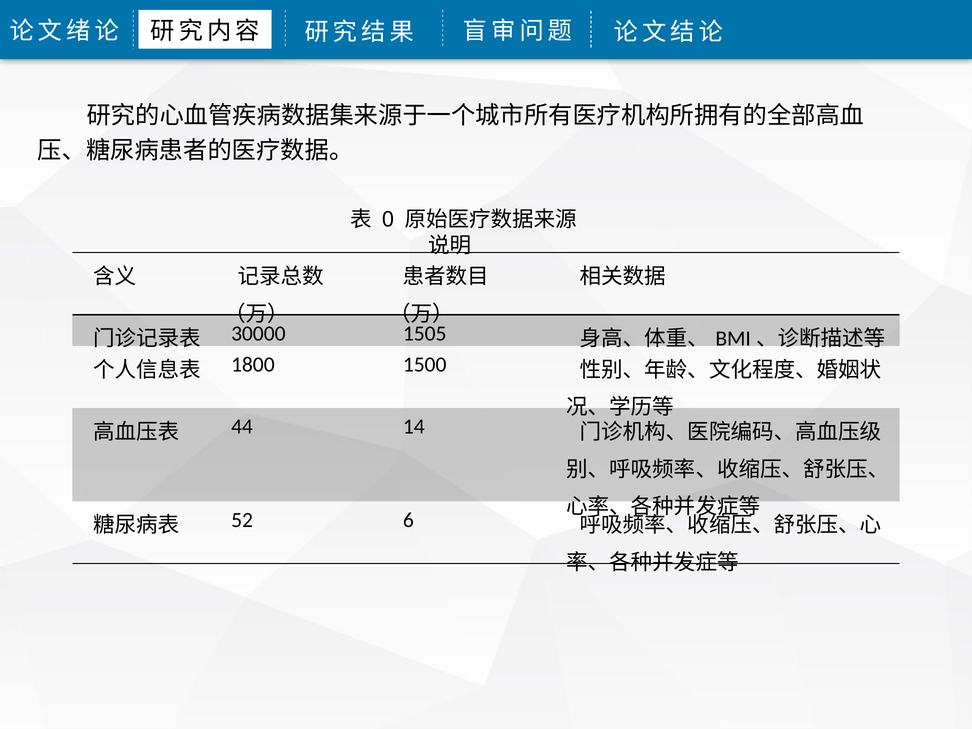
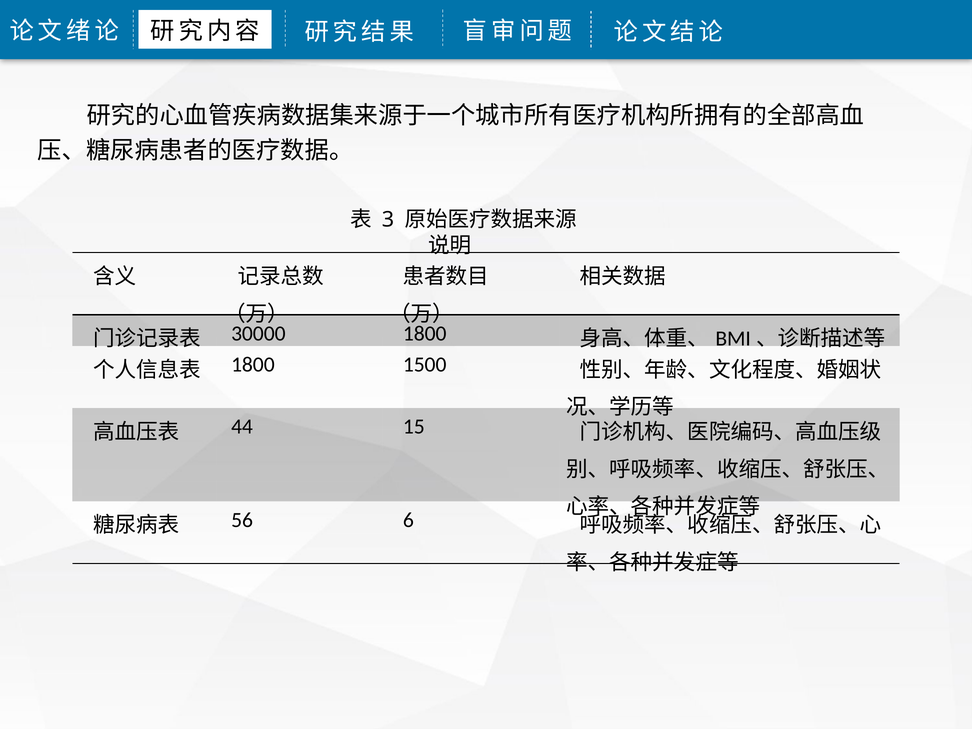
0: 0 -> 3 (388, 220)
30000 1505: 1505 -> 1800 (425, 334)
14: 14 -> 15 (414, 427)
52: 52 -> 56 (242, 520)
